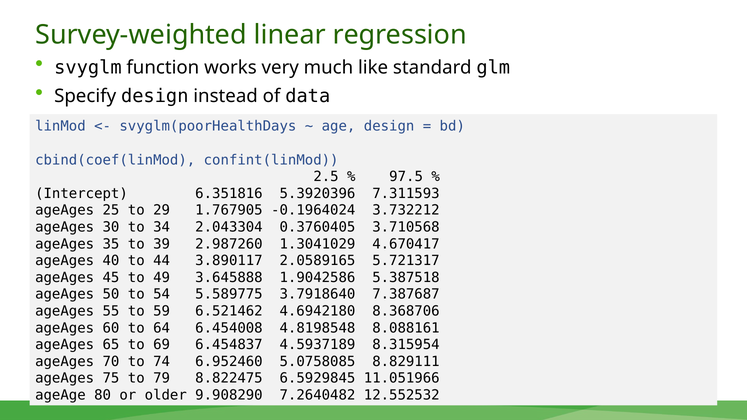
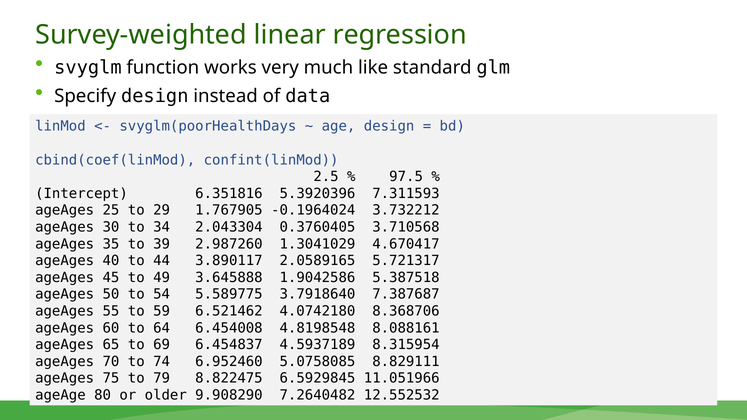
4.6942180: 4.6942180 -> 4.0742180 (317, 311)
